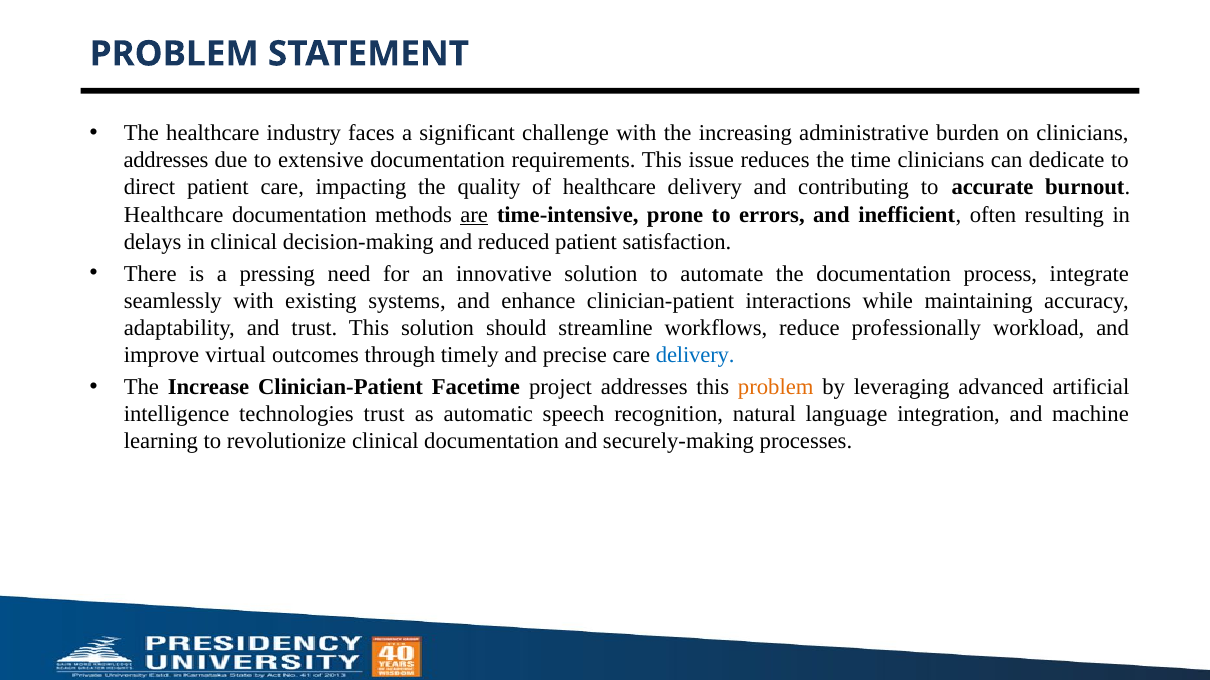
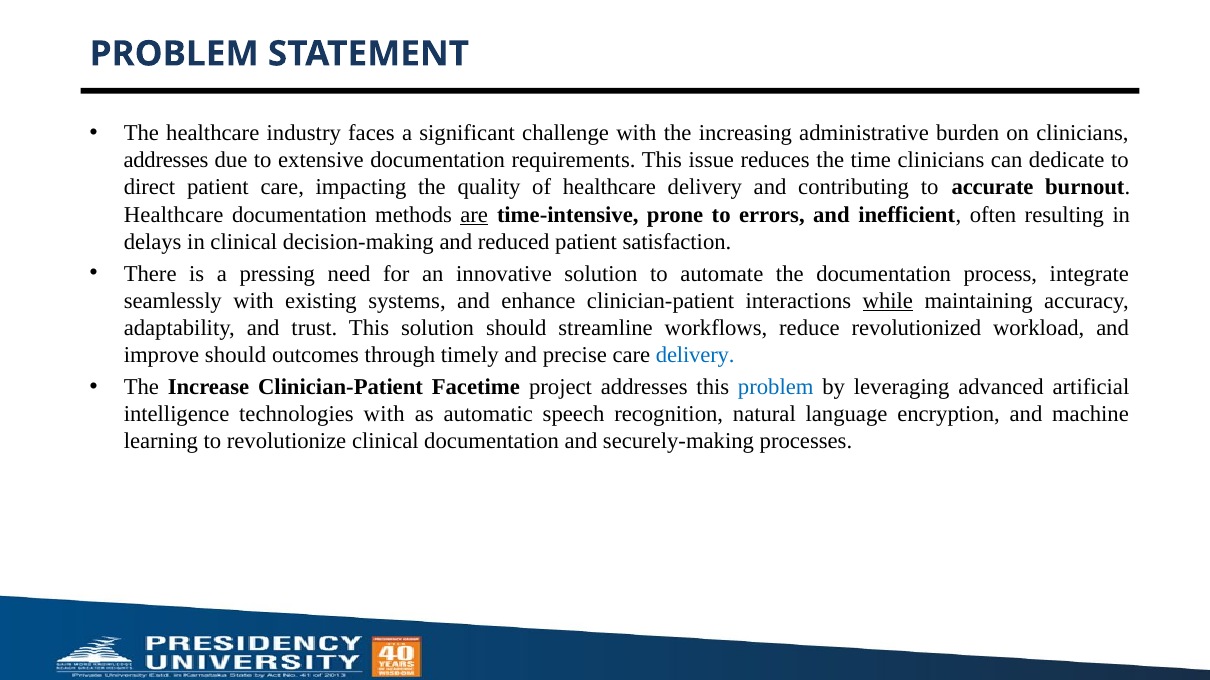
while underline: none -> present (888, 301)
professionally: professionally -> revolutionized (916, 328)
improve virtual: virtual -> should (236, 356)
problem colour: orange -> blue (776, 387)
technologies trust: trust -> with (384, 414)
integration: integration -> encryption (949, 414)
